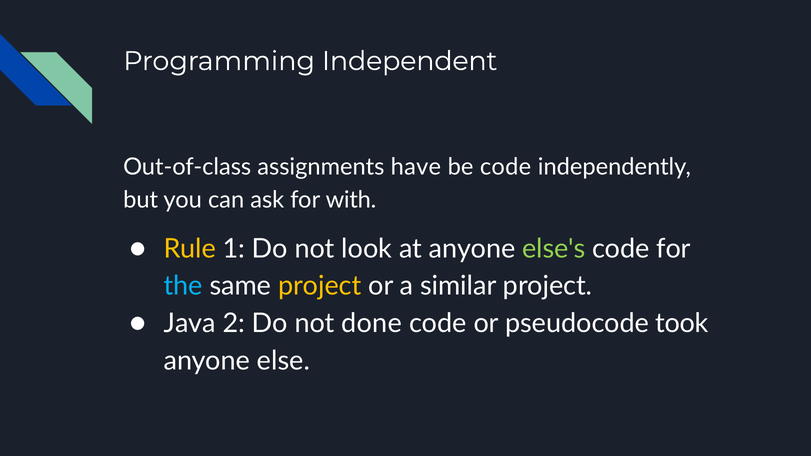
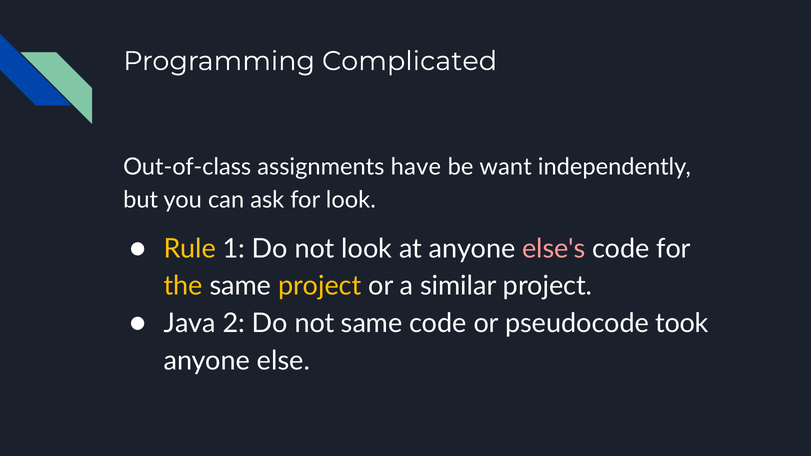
Independent: Independent -> Complicated (410, 61)
be code: code -> want (506, 167)
for with: with -> look (351, 200)
else's colour: light green -> pink (554, 249)
the colour: light blue -> yellow (183, 286)
not done: done -> same (372, 323)
